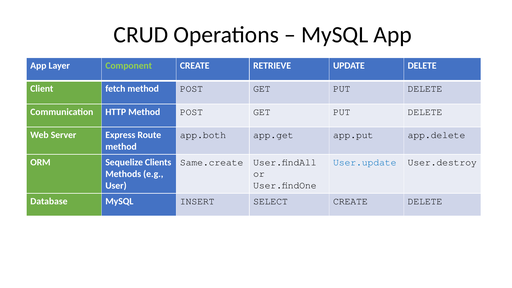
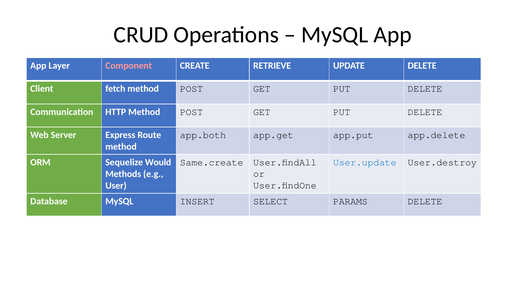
Component colour: light green -> pink (129, 66)
Clients: Clients -> Would (158, 162)
SELECT CREATE: CREATE -> PARAMS (350, 201)
